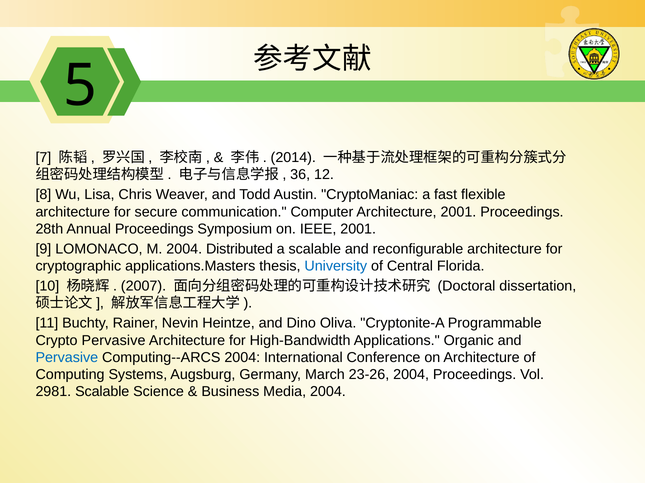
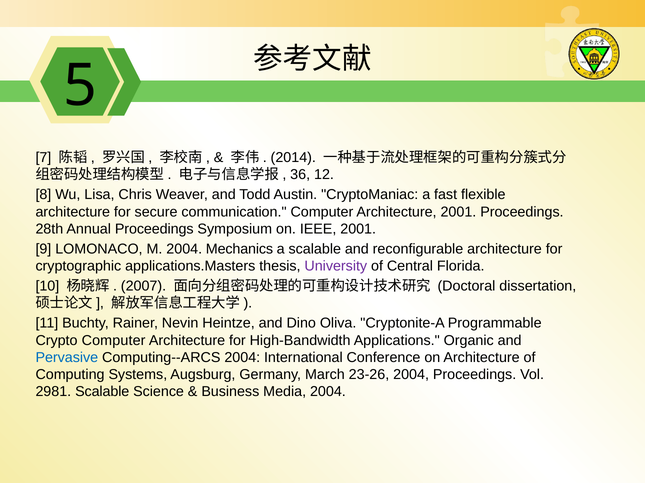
Distributed: Distributed -> Mechanics (239, 249)
University colour: blue -> purple (336, 266)
Crypto Pervasive: Pervasive -> Computer (114, 341)
